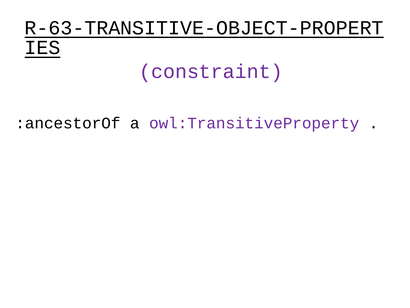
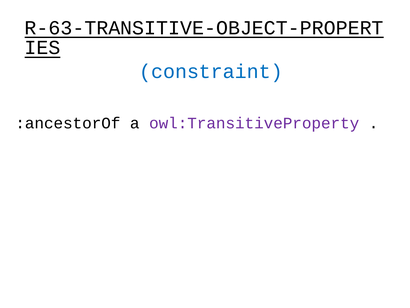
constraint colour: purple -> blue (211, 72)
